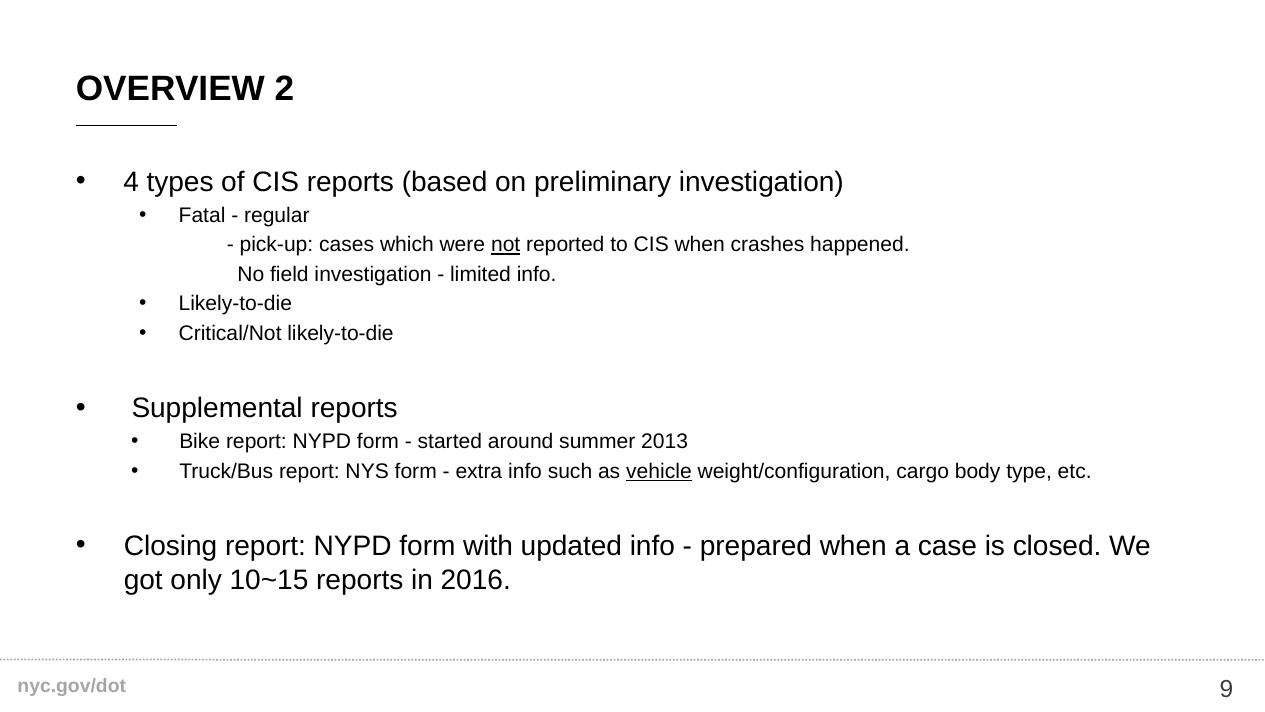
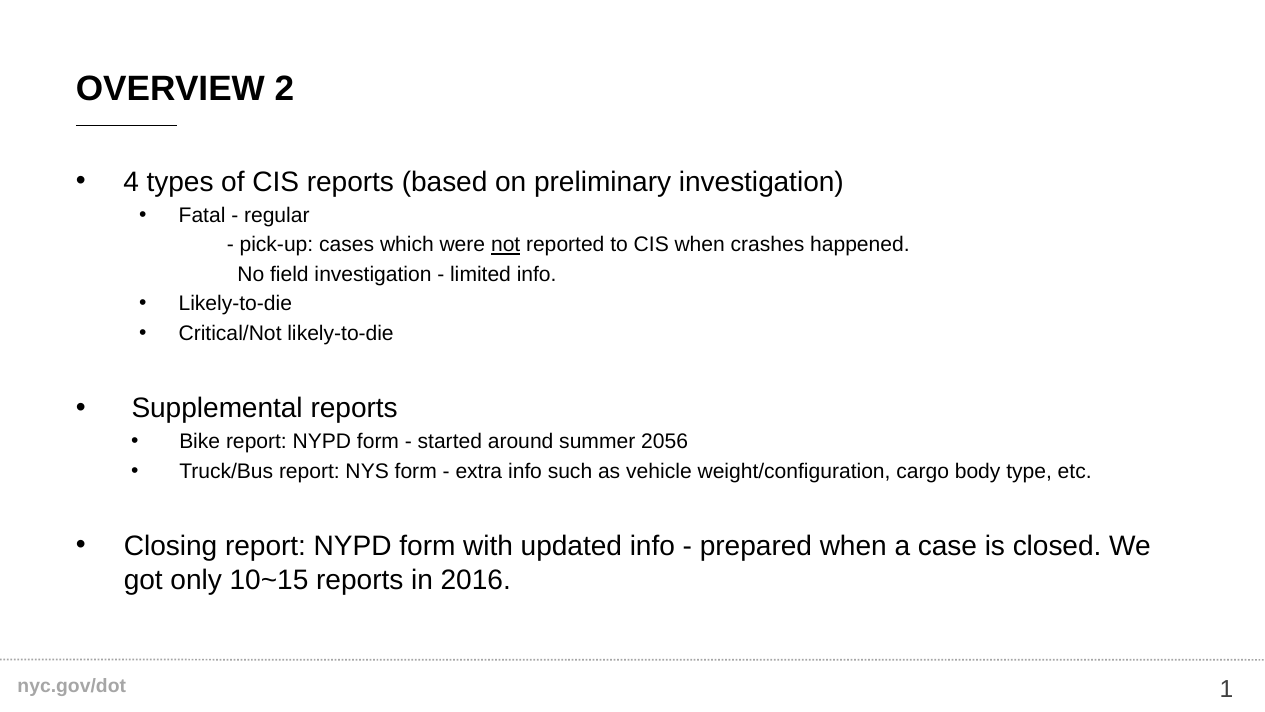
2013: 2013 -> 2056 (665, 441)
vehicle underline: present -> none (659, 471)
9: 9 -> 1 (1226, 689)
